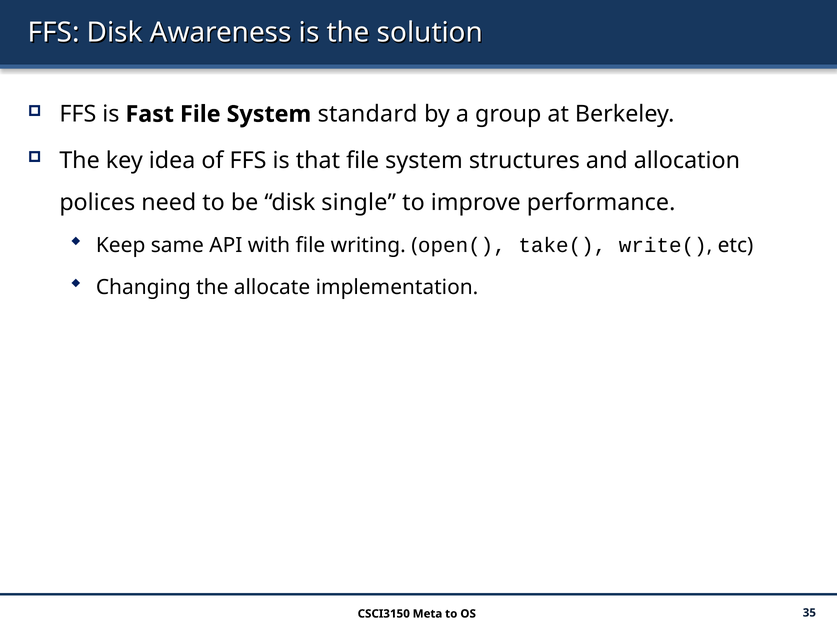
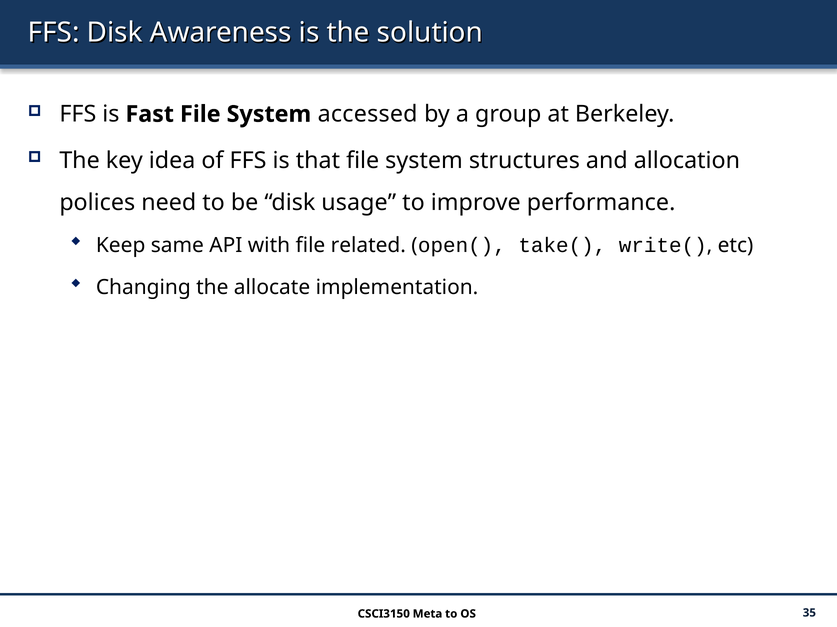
standard: standard -> accessed (368, 114)
single: single -> usage (359, 203)
writing: writing -> related (368, 246)
